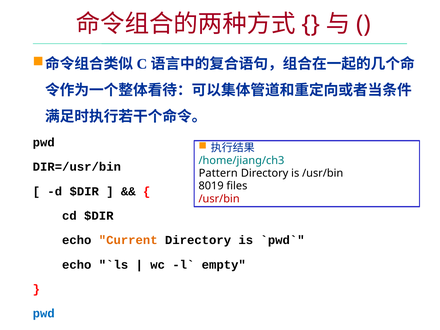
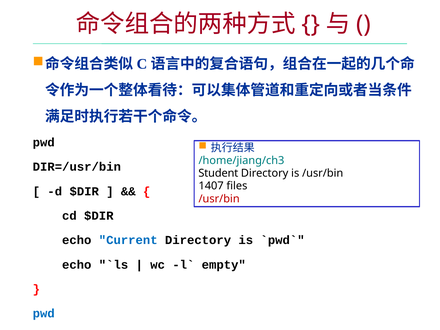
Pattern: Pattern -> Student (218, 173)
8019: 8019 -> 1407 (211, 186)
Current colour: orange -> blue (128, 240)
